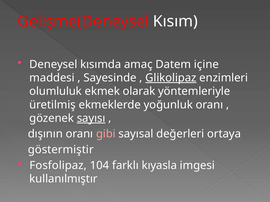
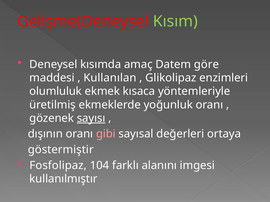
Kısım colour: white -> light green (175, 21)
içine: içine -> göre (206, 64)
Sayesinde: Sayesinde -> Kullanılan (110, 78)
Glikolipaz underline: present -> none (171, 78)
olarak: olarak -> kısaca (139, 91)
kıyasla: kıyasla -> alanını (159, 166)
